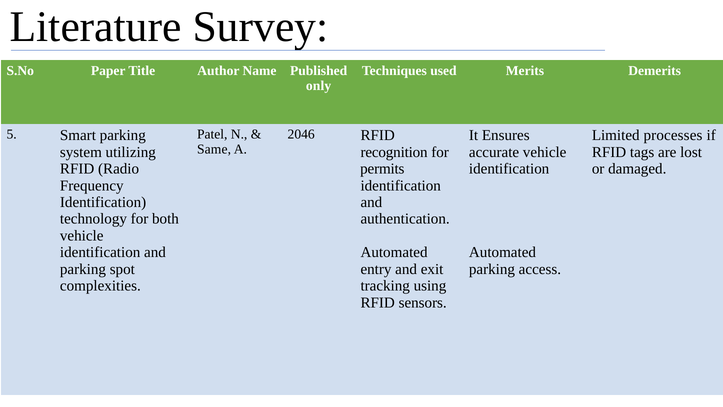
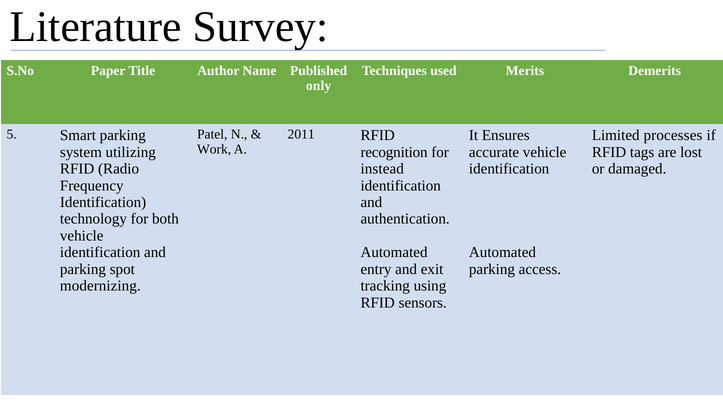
2046: 2046 -> 2011 (301, 134)
Same: Same -> Work (214, 149)
permits: permits -> instead (382, 169)
complexities: complexities -> modernizing (100, 286)
